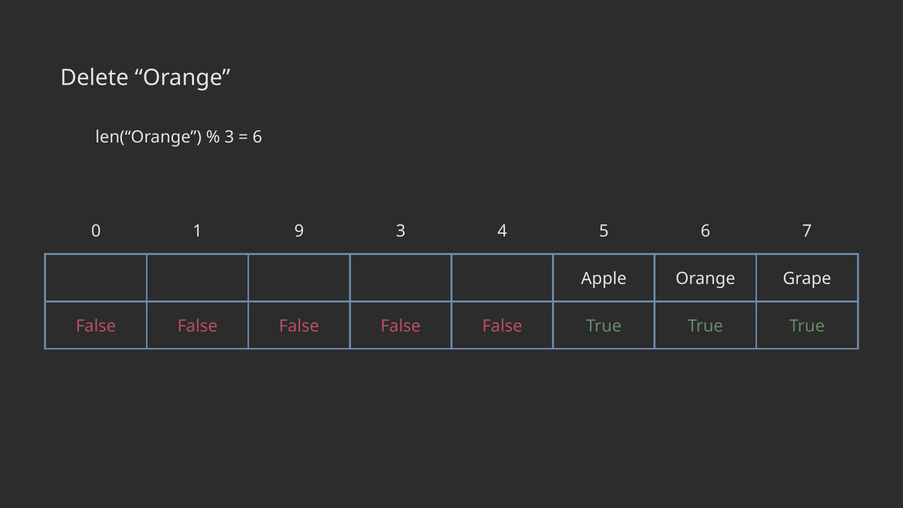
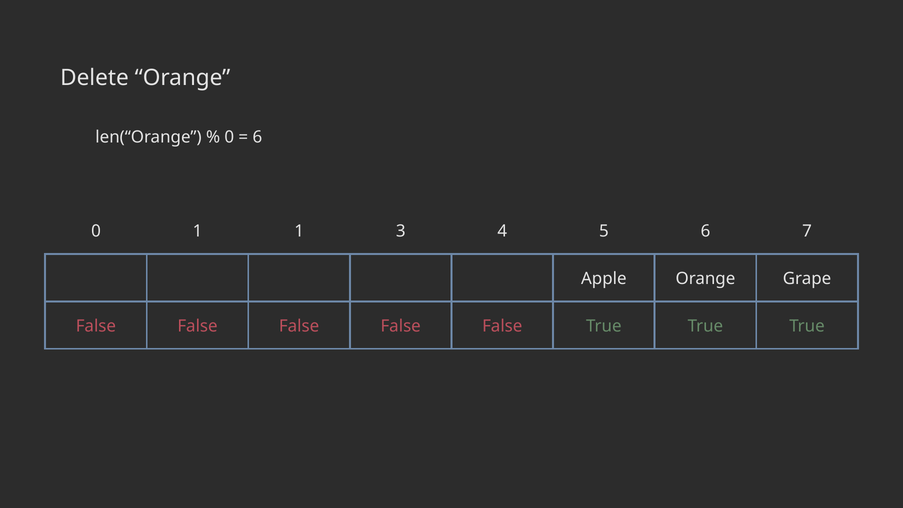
3: 3 -> 0 (229, 137)
1 9: 9 -> 1 (299, 231)
